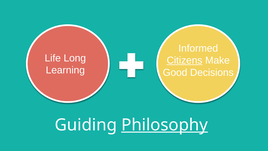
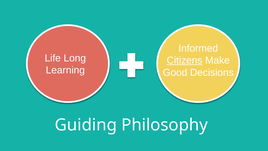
Philosophy underline: present -> none (165, 125)
